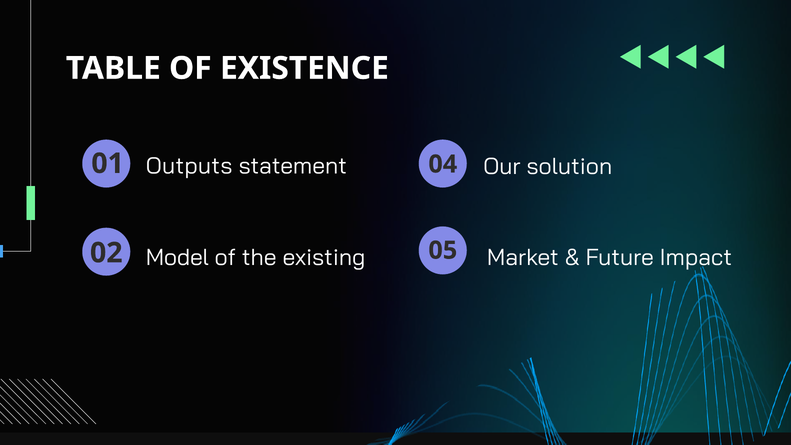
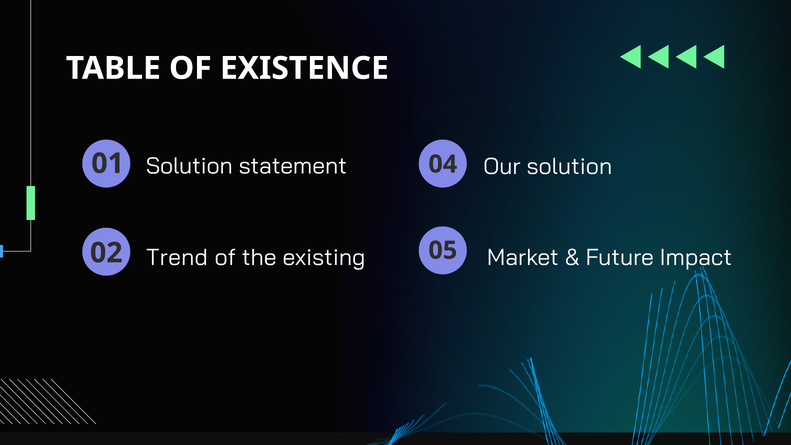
01 Outputs: Outputs -> Solution (189, 166)
Model: Model -> Trend (177, 258)
